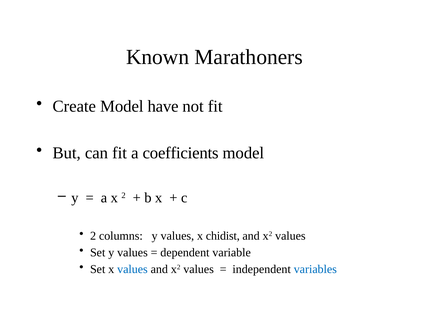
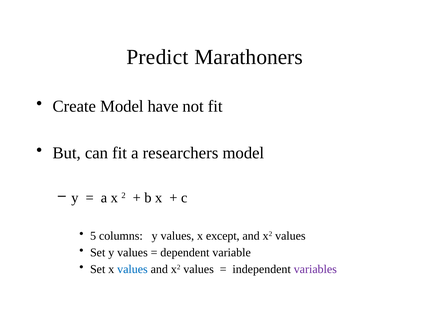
Known: Known -> Predict (157, 57)
coefficients: coefficients -> researchers (180, 153)
2: 2 -> 5 (93, 236)
chidist: chidist -> except (223, 236)
variables colour: blue -> purple (315, 269)
